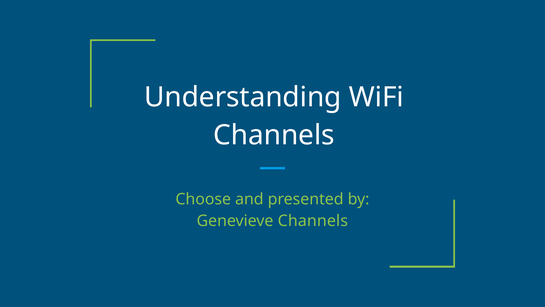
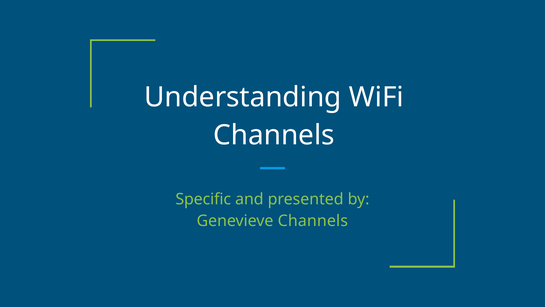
Choose: Choose -> Specific (203, 199)
